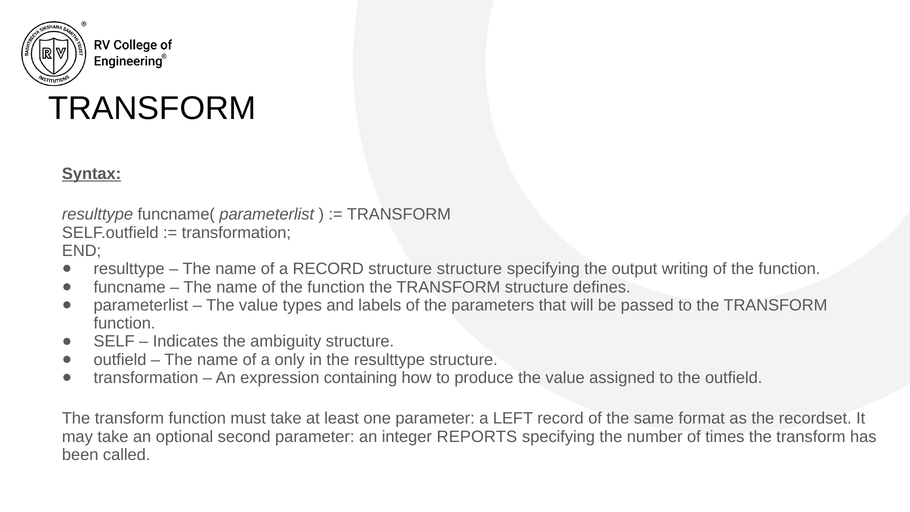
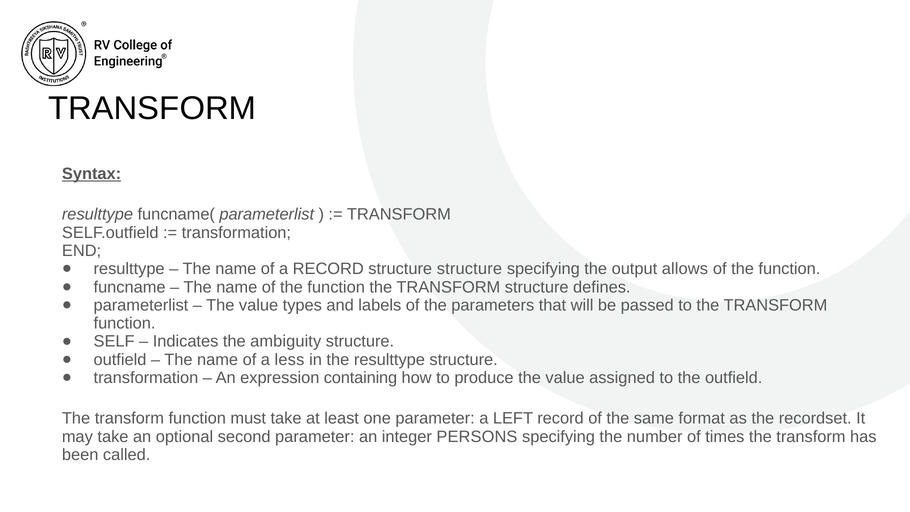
writing: writing -> allows (685, 269)
only: only -> less (289, 360)
REPORTS: REPORTS -> PERSONS (477, 437)
